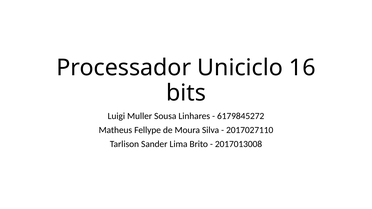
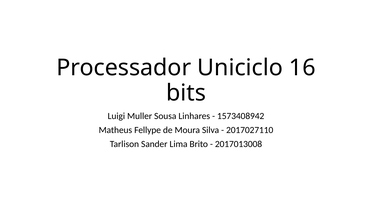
6179845272: 6179845272 -> 1573408942 (241, 116)
